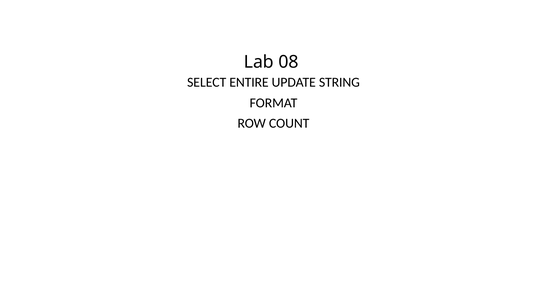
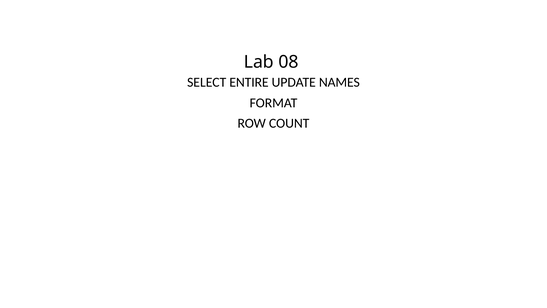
STRING: STRING -> NAMES (339, 82)
